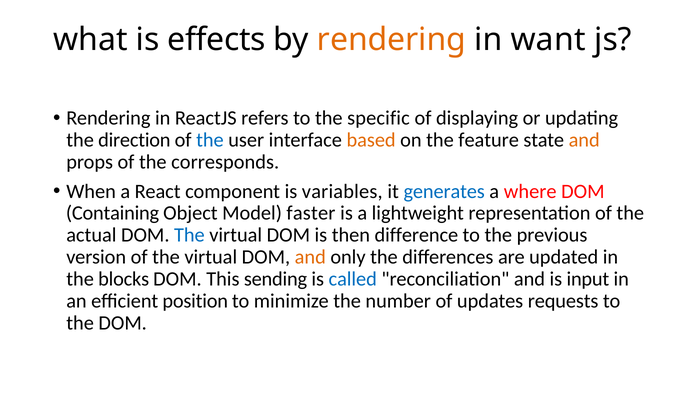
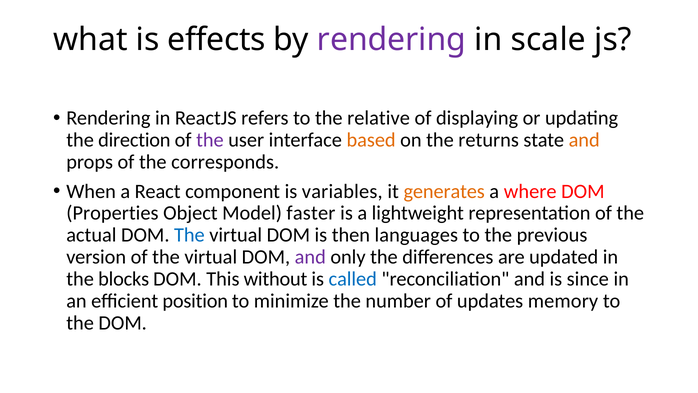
rendering colour: orange -> purple (391, 39)
want: want -> scale (548, 39)
specific: specific -> relative (379, 118)
the colour: blue -> purple (210, 140)
feature: feature -> returns (489, 140)
generates colour: blue -> orange (444, 191)
Containing: Containing -> Properties (112, 213)
difference: difference -> languages (416, 235)
and colour: orange -> purple (310, 257)
sending: sending -> without (275, 279)
input: input -> since (588, 279)
requests: requests -> memory (563, 301)
